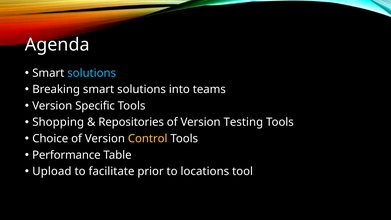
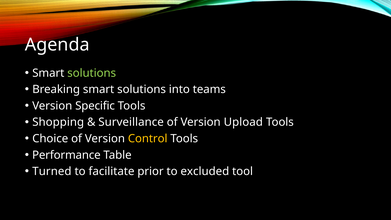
solutions colour: light blue -> light green (92, 73)
Repositories: Repositories -> Surveillance (131, 122)
Testing: Testing -> Upload (243, 122)
Upload: Upload -> Turned (52, 171)
locations: locations -> excluded (205, 171)
